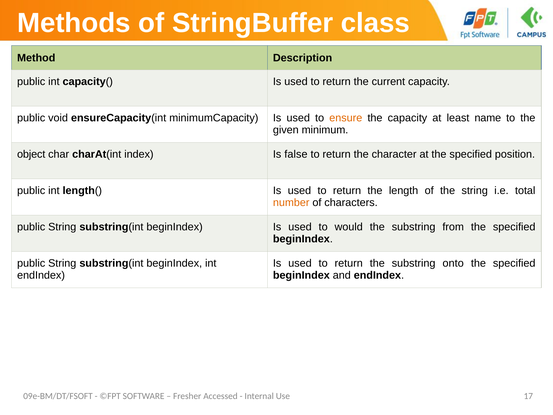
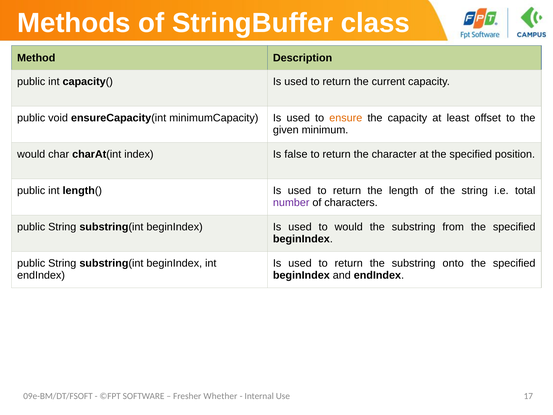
name: name -> offset (488, 118)
object: object -> would (31, 154)
number colour: orange -> purple (291, 203)
Accessed: Accessed -> Whether (220, 396)
